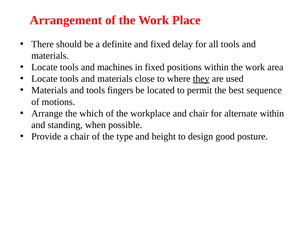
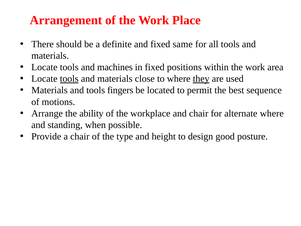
delay: delay -> same (183, 44)
tools underline: none -> present (69, 79)
which: which -> ability (91, 113)
alternate within: within -> where (272, 113)
